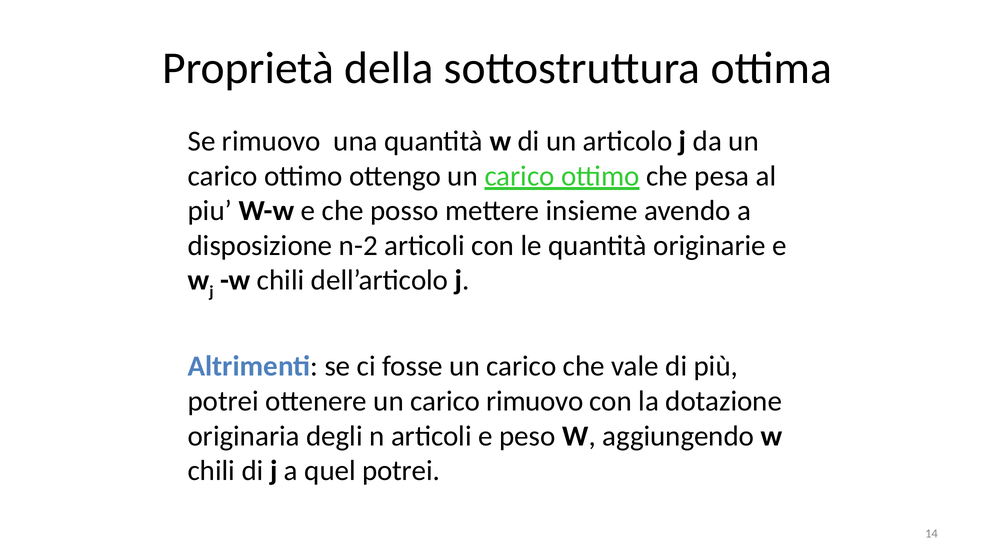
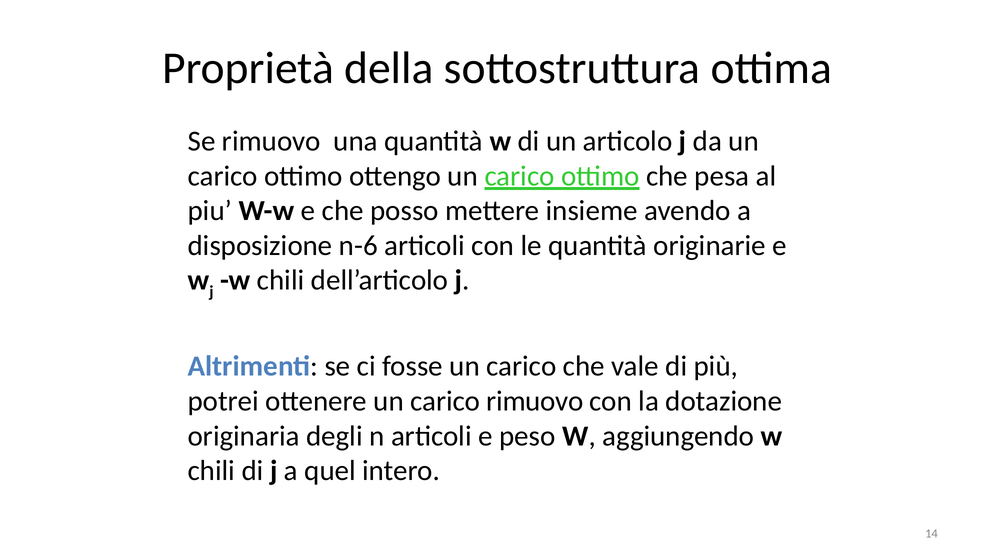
n-2: n-2 -> n-6 (358, 246)
quel potrei: potrei -> intero (401, 471)
